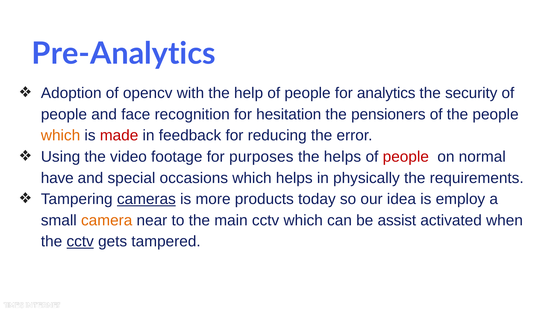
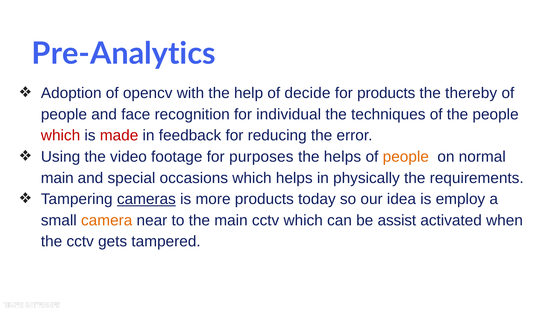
help of people: people -> decide (307, 93)
for analytics: analytics -> products (386, 93)
security: security -> thereby (471, 93)
hesitation: hesitation -> individual (289, 114)
pensioners: pensioners -> techniques (388, 114)
which colour: orange -> red (61, 136)
people colour: red -> orange (406, 157)
have: have -> main (57, 178)
cctv underline: present -> none (80, 242)
